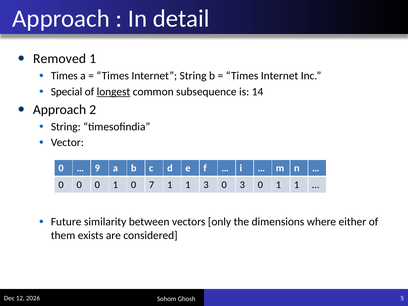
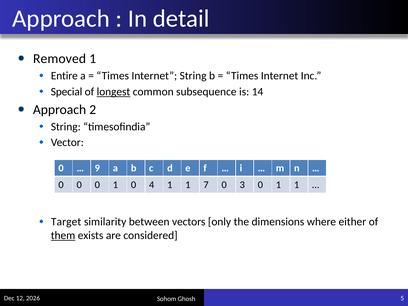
Times: Times -> Entire (64, 76)
7: 7 -> 4 (152, 185)
1 3: 3 -> 7 (206, 185)
Future: Future -> Target (66, 222)
them underline: none -> present (63, 235)
